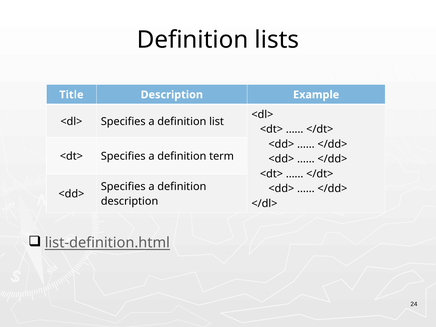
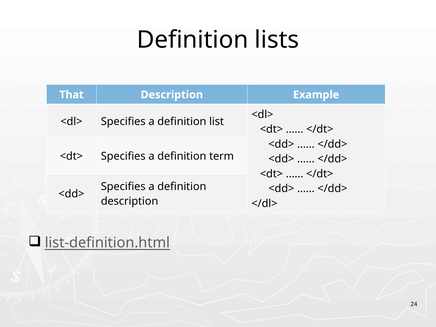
Title: Title -> That (71, 95)
